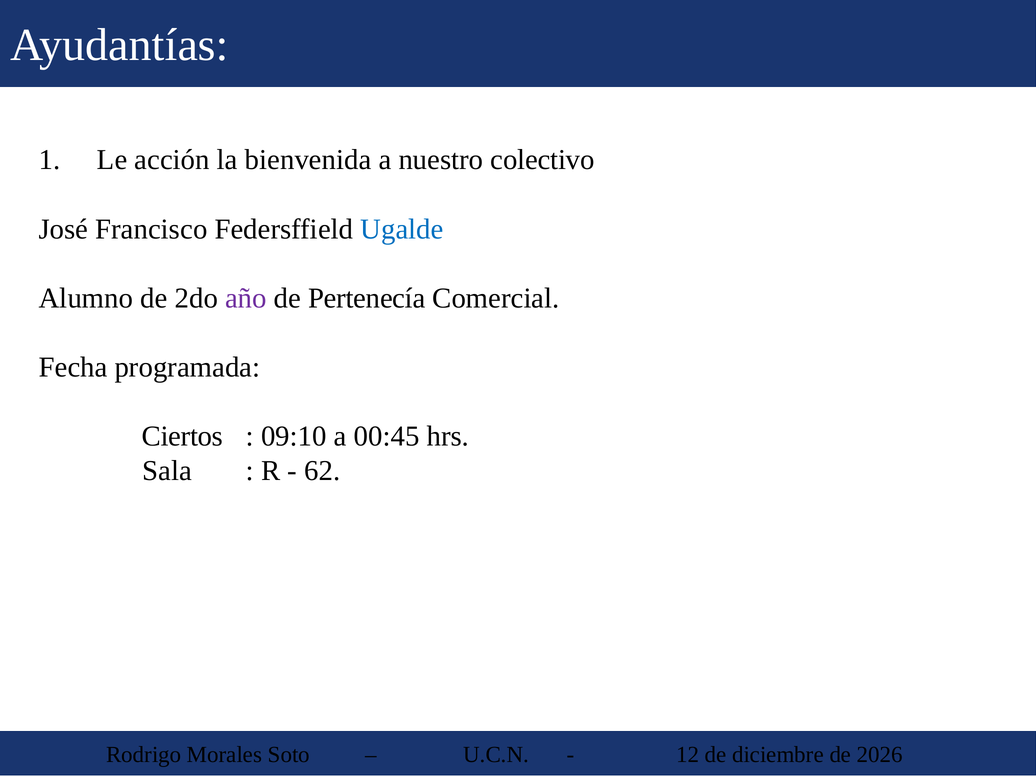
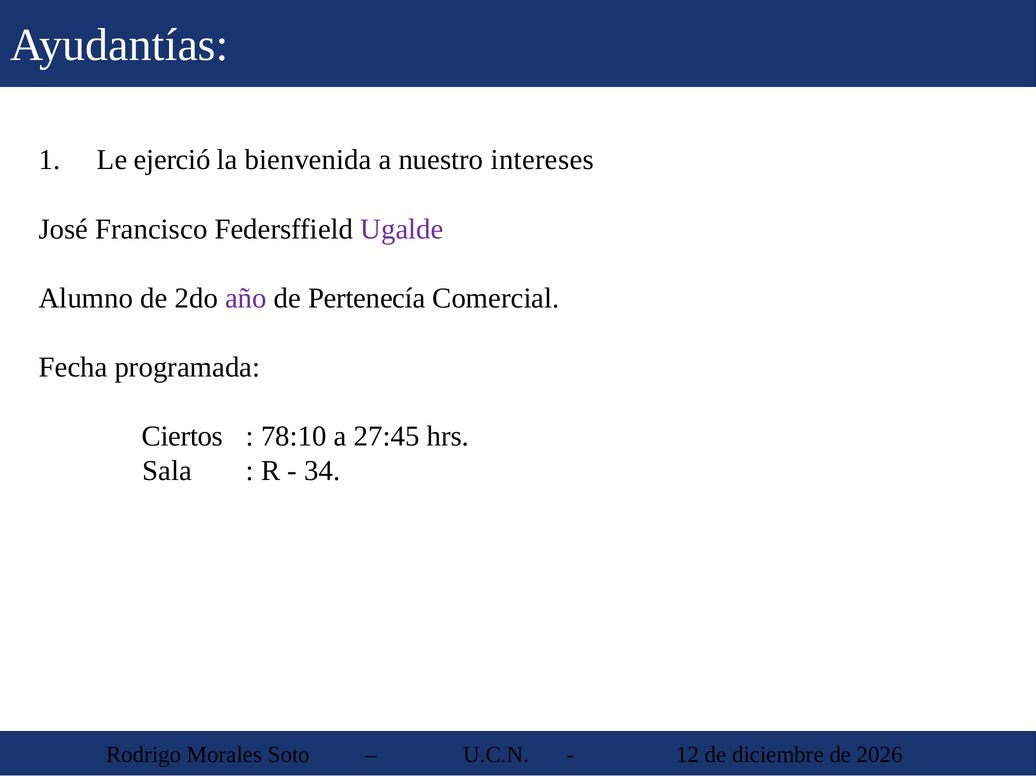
acción: acción -> ejerció (172, 160)
colectivo: colectivo -> intereses (542, 160)
Ugalde colour: blue -> purple (402, 229)
09:10: 09:10 -> 78:10 (294, 436)
00:45: 00:45 -> 27:45 (387, 436)
62: 62 -> 34 (322, 471)
